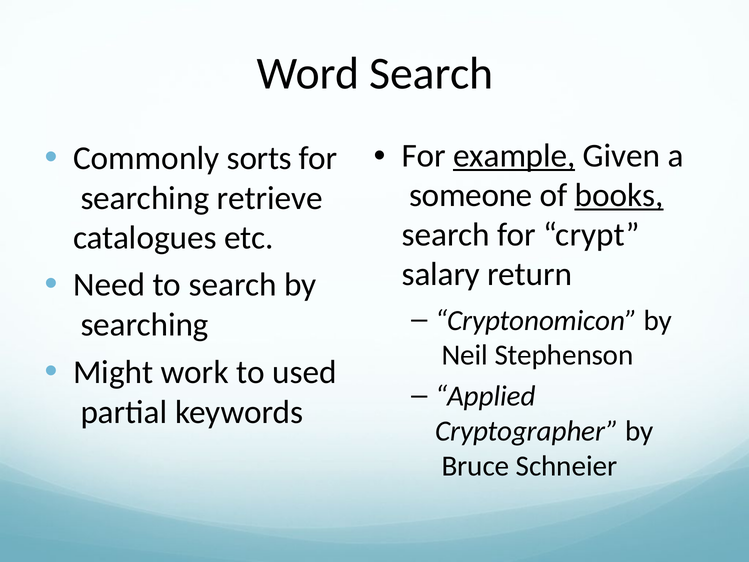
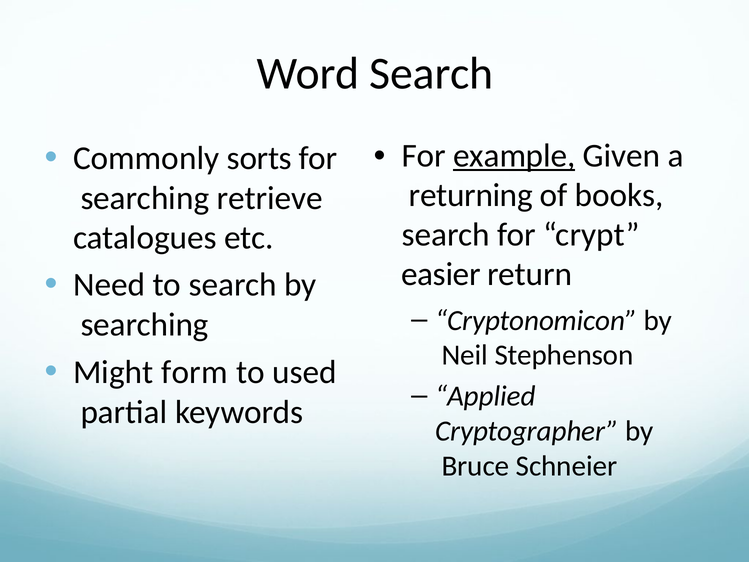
someone: someone -> returning (471, 195)
books underline: present -> none (619, 195)
salary: salary -> easier (441, 274)
work: work -> form (195, 372)
